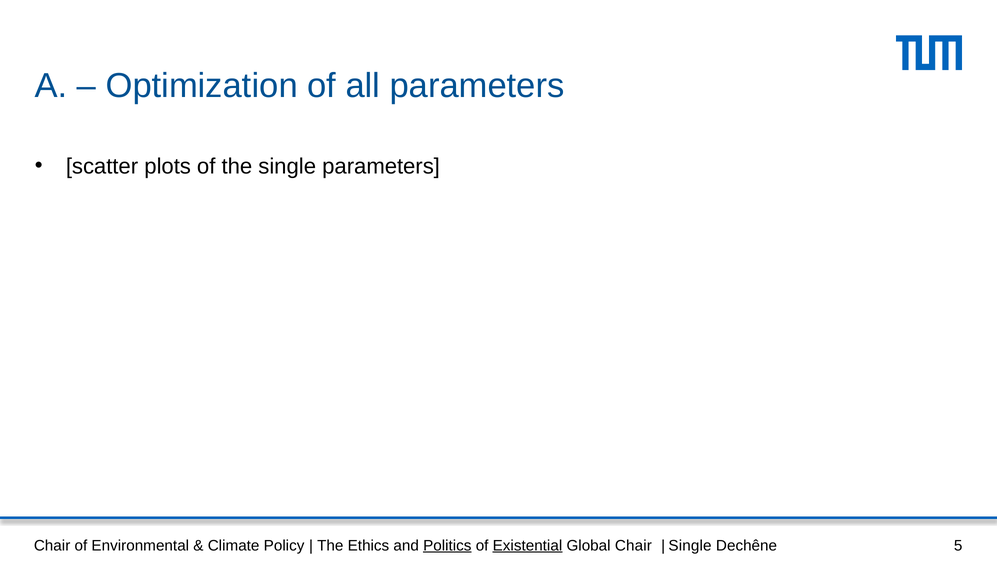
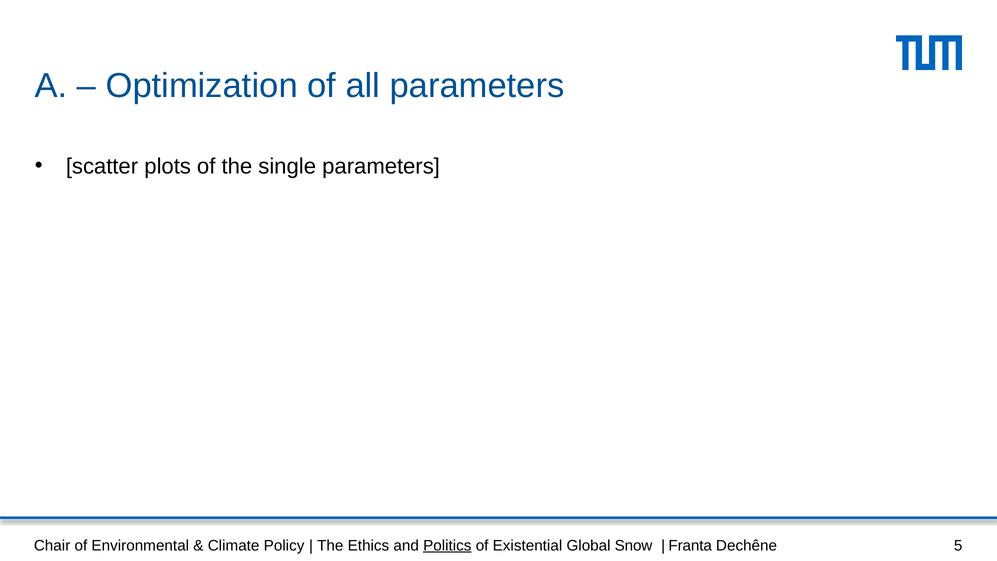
Existential underline: present -> none (527, 545)
Global Chair: Chair -> Snow (634, 545)
Single: Single -> Franta (690, 545)
